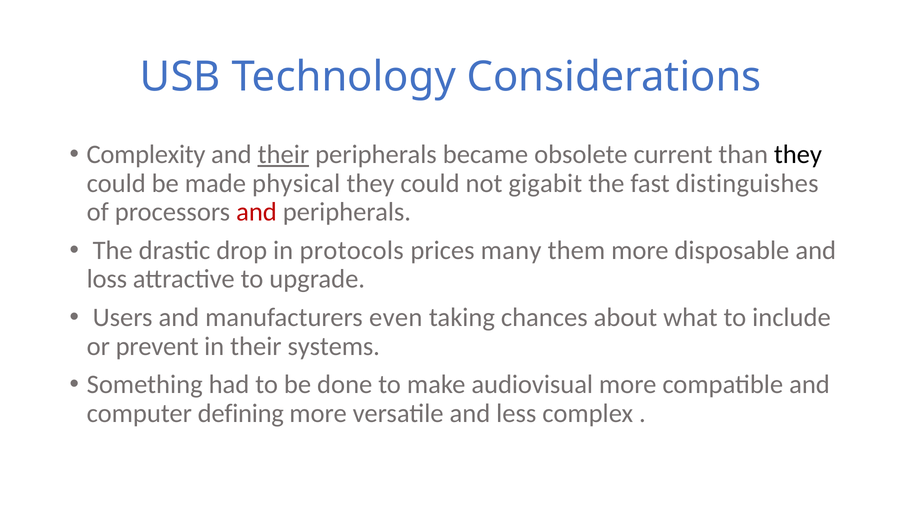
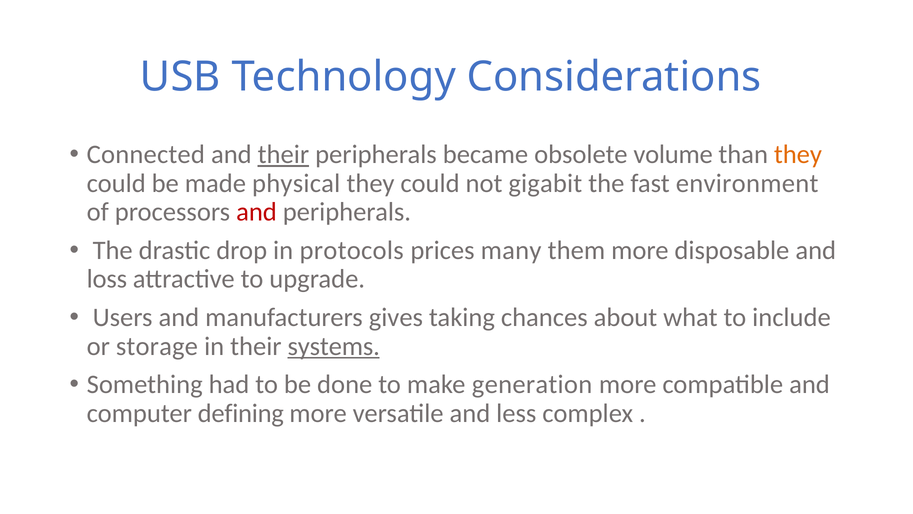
Complexity: Complexity -> Connected (146, 154)
current: current -> volume (673, 154)
they colour: black -> orange (798, 154)
distinguishes: distinguishes -> environment (747, 183)
even: even -> gives (396, 317)
prevent: prevent -> storage (157, 346)
systems underline: none -> present (334, 346)
audiovisual: audiovisual -> generation (532, 384)
